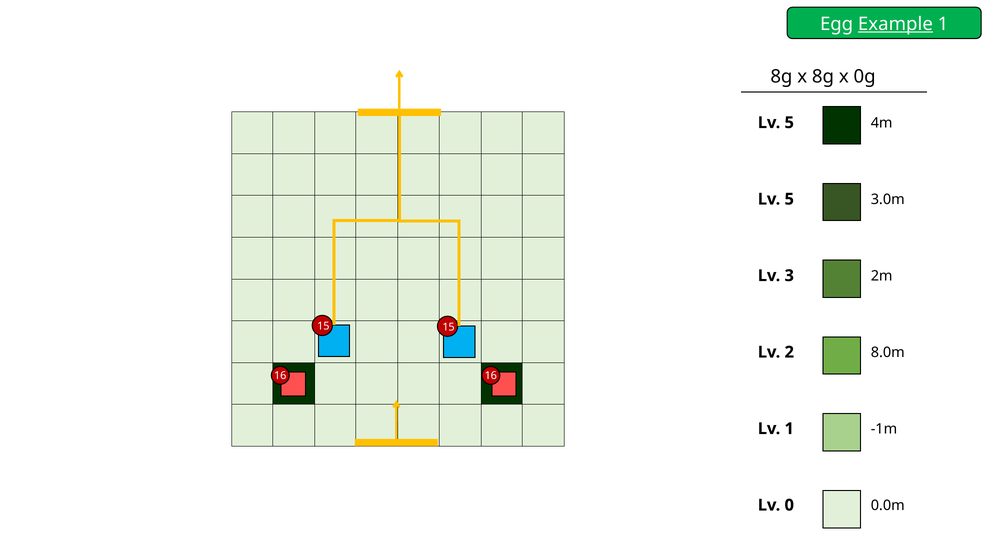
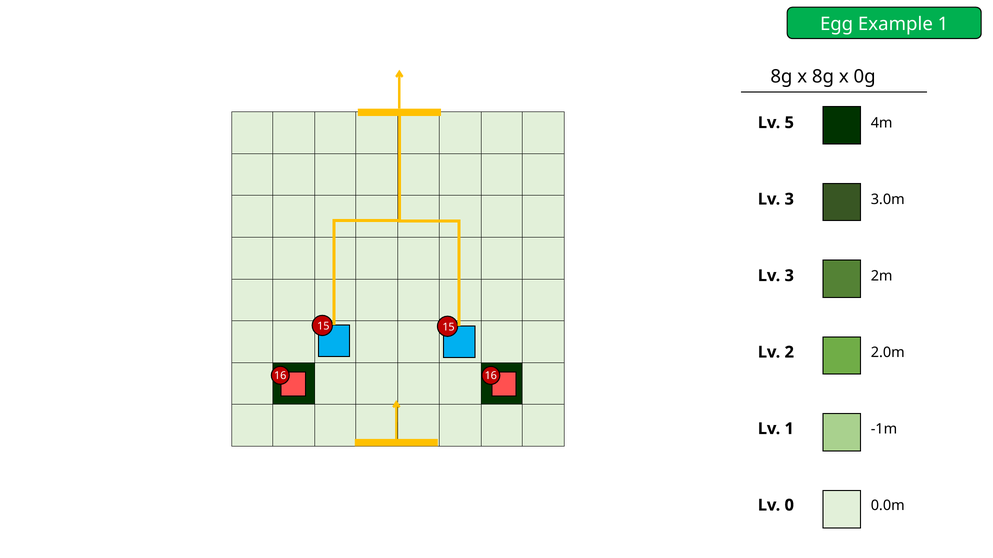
Example underline: present -> none (895, 24)
5: 5 -> 3 (789, 199)
8.0m: 8.0m -> 2.0m (888, 353)
